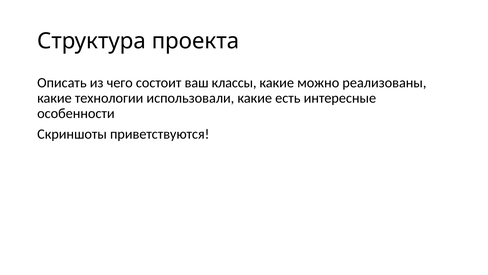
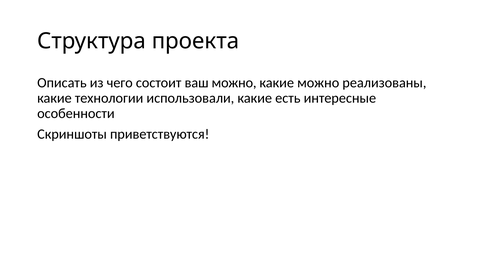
ваш классы: классы -> можно (234, 83)
